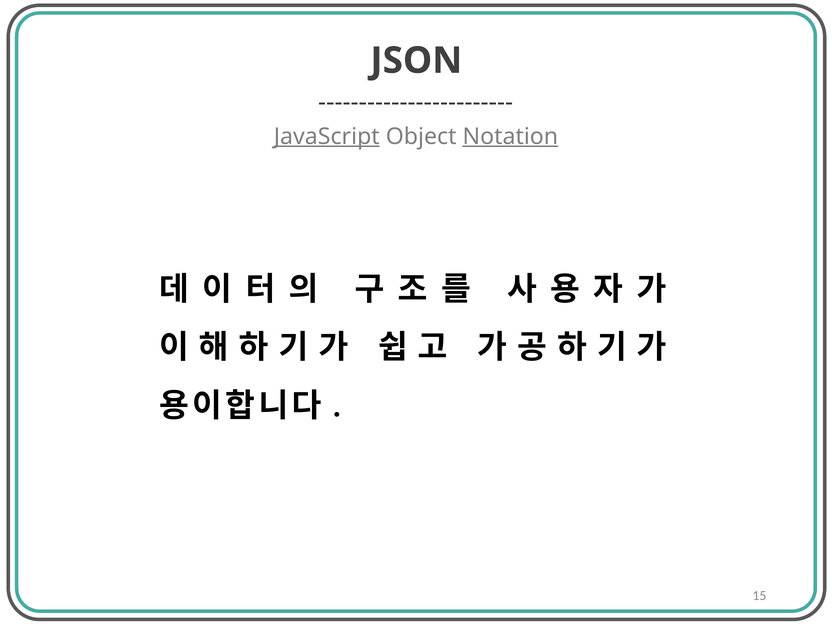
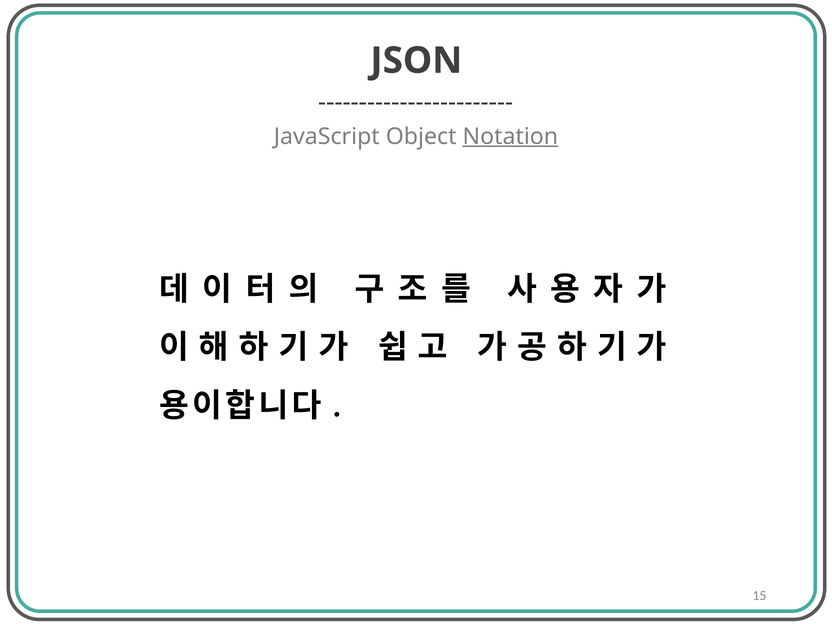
JavaScript underline: present -> none (327, 136)
